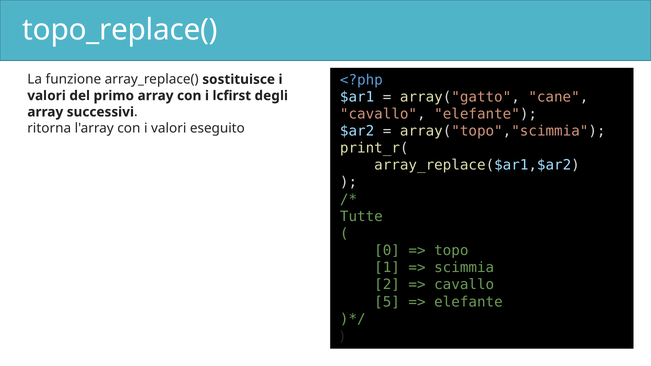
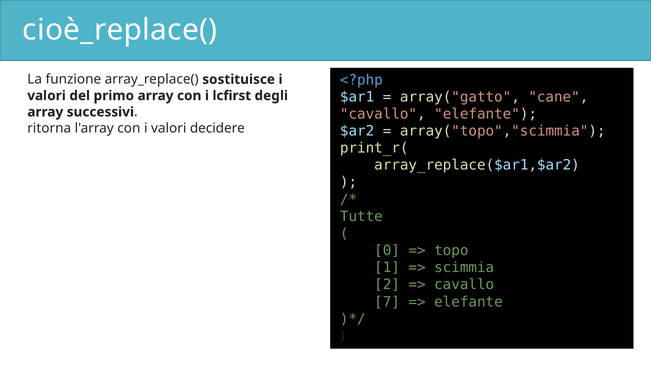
topo_replace(: topo_replace( -> cioè_replace( (120, 30)
eseguito: eseguito -> decidere (217, 128)
5: 5 -> 7 (387, 302)
